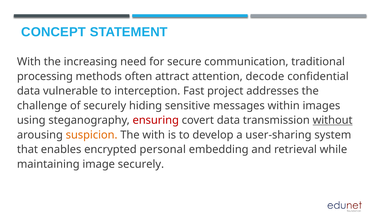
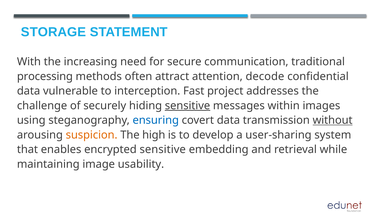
CONCEPT: CONCEPT -> STORAGE (54, 32)
sensitive underline: none -> present (188, 106)
ensuring colour: red -> blue (156, 120)
The with: with -> high (154, 135)
encrypted personal: personal -> sensitive (163, 149)
image securely: securely -> usability (141, 164)
